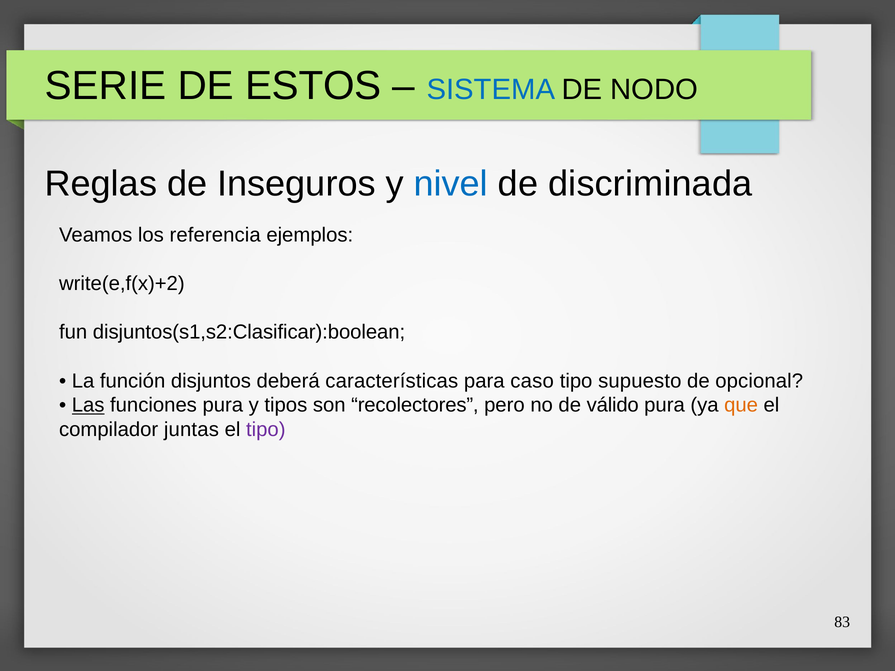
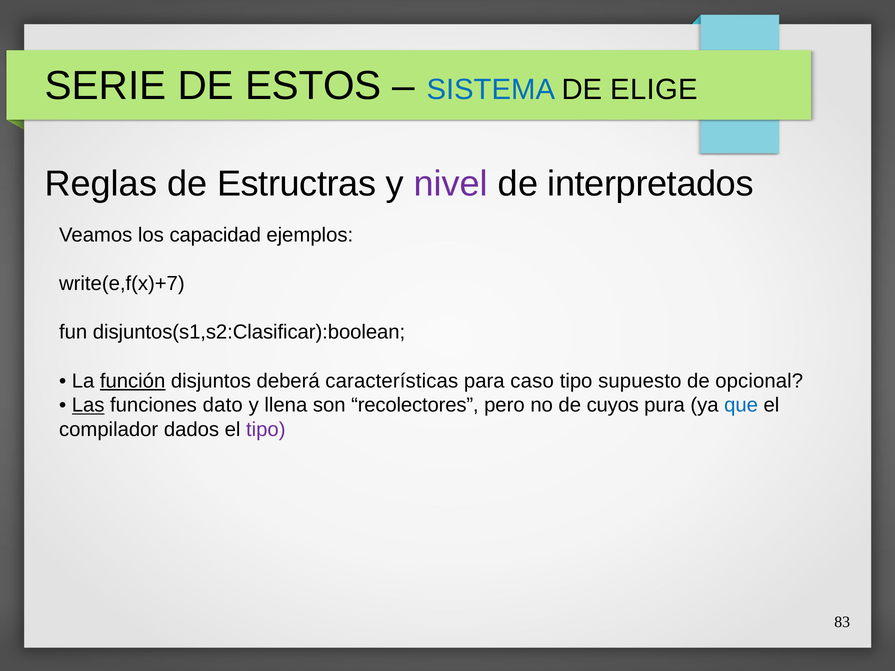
NODO: NODO -> ELIGE (654, 90)
Inseguros: Inseguros -> Estructras (297, 184)
nivel colour: blue -> purple (451, 184)
discriminada: discriminada -> interpretados (651, 184)
referencia: referencia -> capacidad (215, 235)
write(e,f(x)+2: write(e,f(x)+2 -> write(e,f(x)+7 (122, 284)
función underline: none -> present (133, 381)
funciones pura: pura -> dato (223, 405)
tipos: tipos -> llena (286, 405)
válido: válido -> cuyos (613, 405)
que colour: orange -> blue (741, 405)
juntas: juntas -> dados (191, 430)
